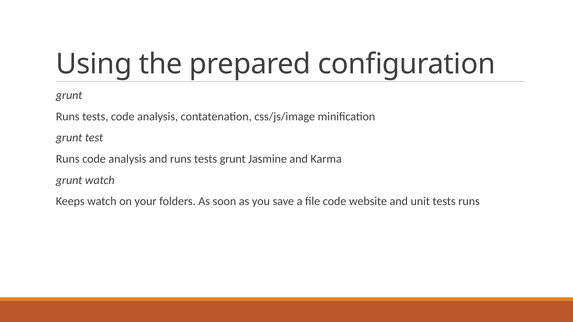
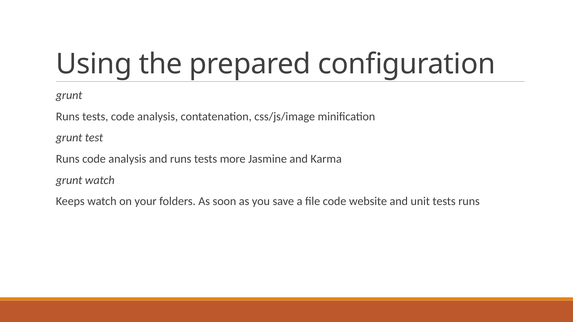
tests grunt: grunt -> more (233, 159)
